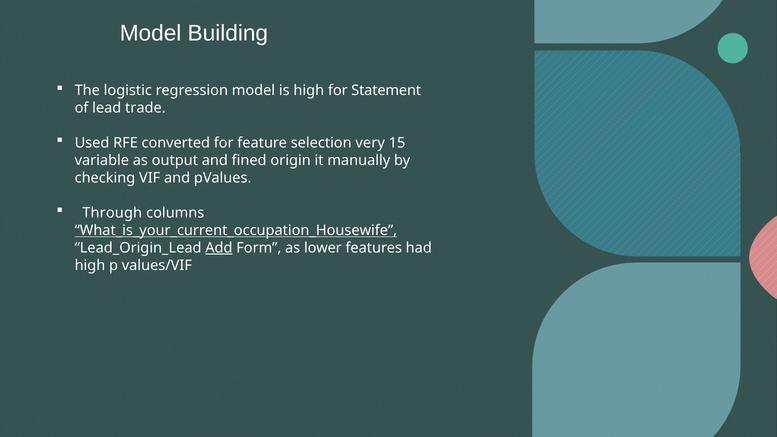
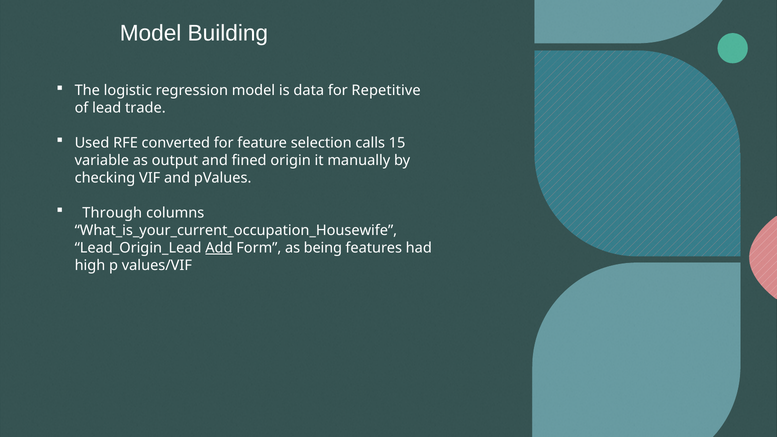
is high: high -> data (309, 91)
Statement: Statement -> Repetitive (386, 91)
very: very -> calls (370, 143)
What_is_your_current_occupation_Housewife underline: present -> none (236, 230)
lower: lower -> being (323, 248)
